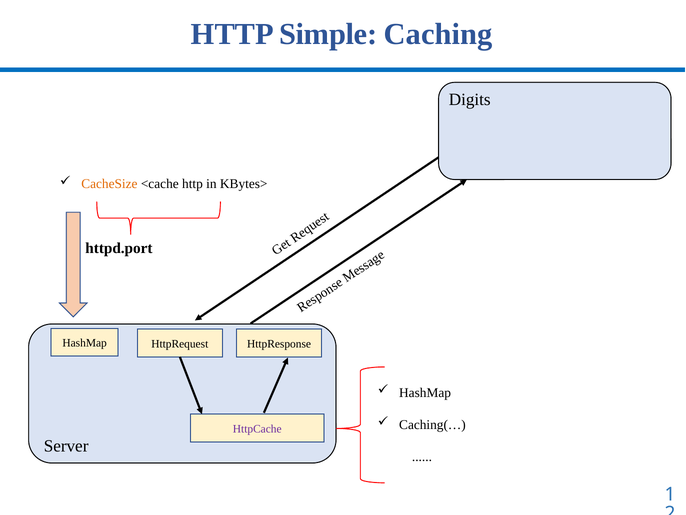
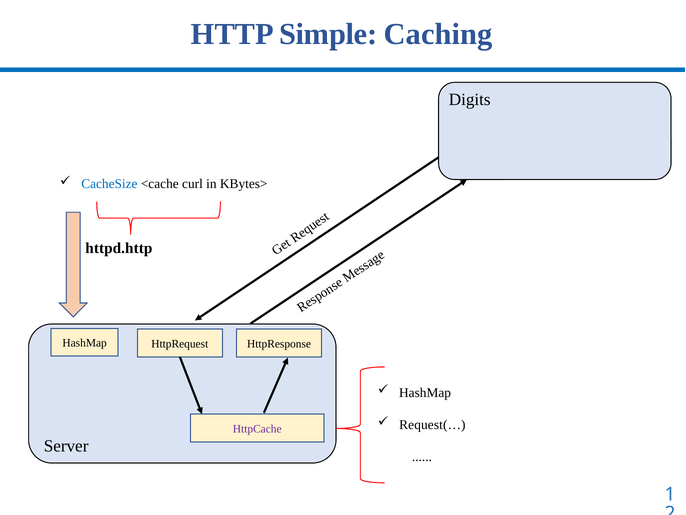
CacheSize colour: orange -> blue (109, 184)
<cache http: http -> curl (192, 184)
httpd.port: httpd.port -> httpd.http (119, 248)
Caching(…: Caching(… -> Request(… (432, 424)
